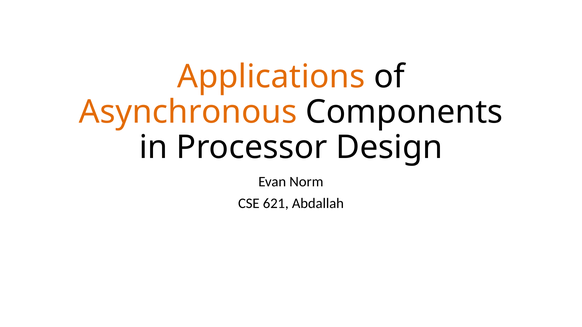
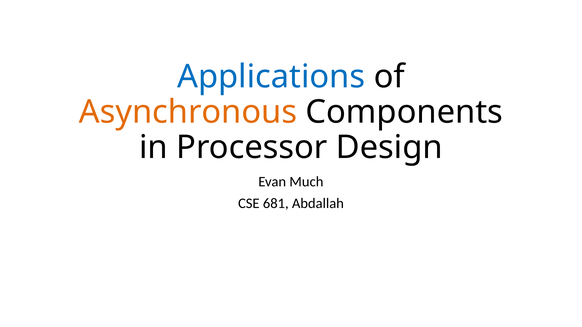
Applications colour: orange -> blue (271, 77)
Norm: Norm -> Much (306, 182)
621: 621 -> 681 (276, 204)
